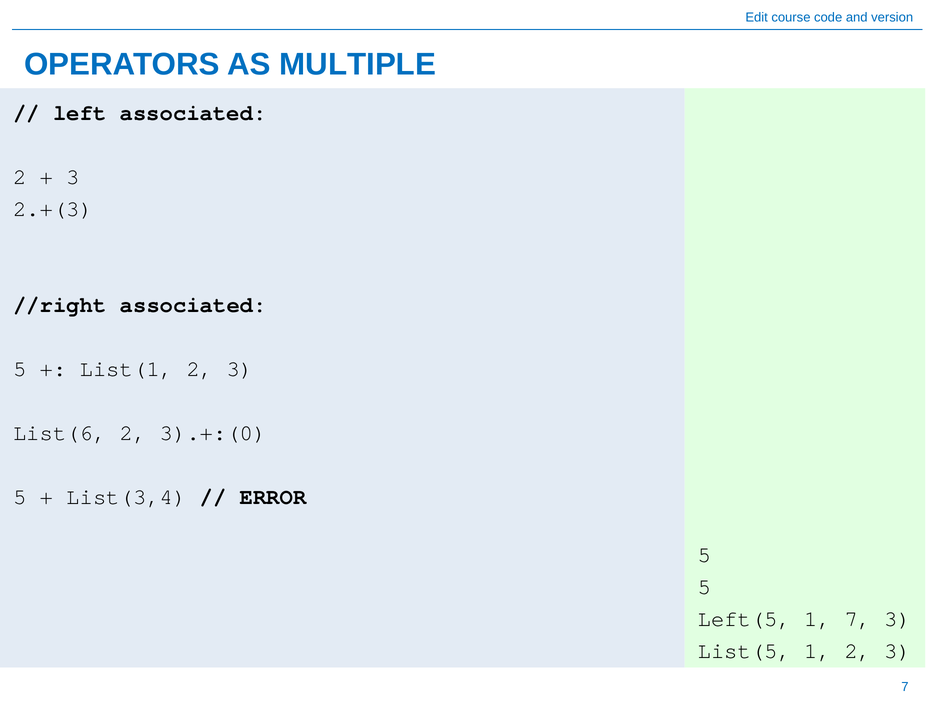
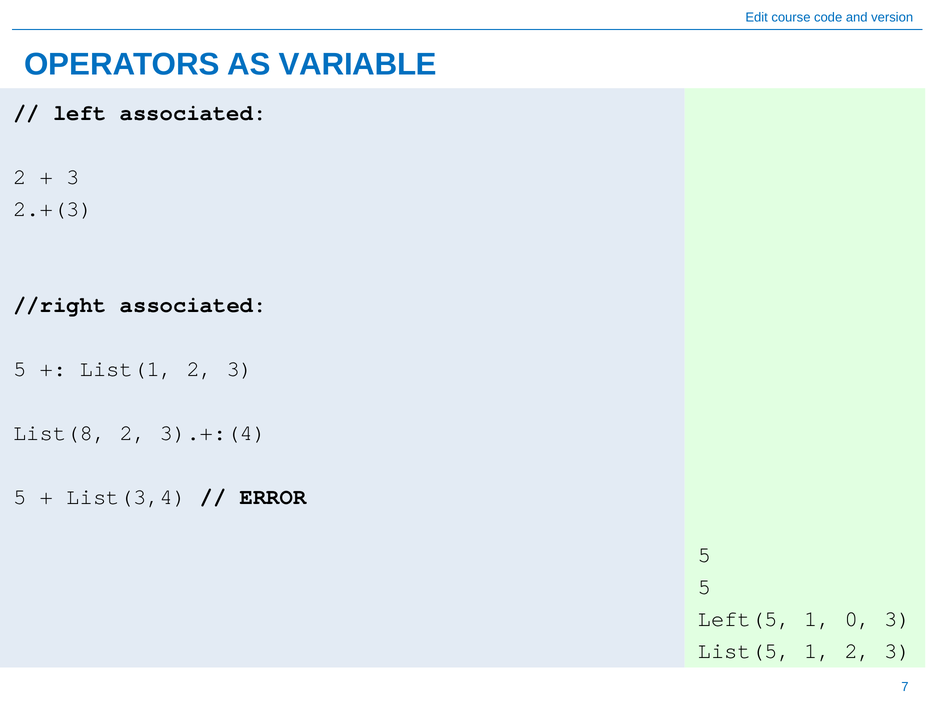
MULTIPLE: MULTIPLE -> VARIABLE (358, 65)
List(6: List(6 -> List(8 (60, 433)
3).+:(0: 3).+:(0 -> 3).+:(4 (213, 433)
1 7: 7 -> 0 (858, 619)
